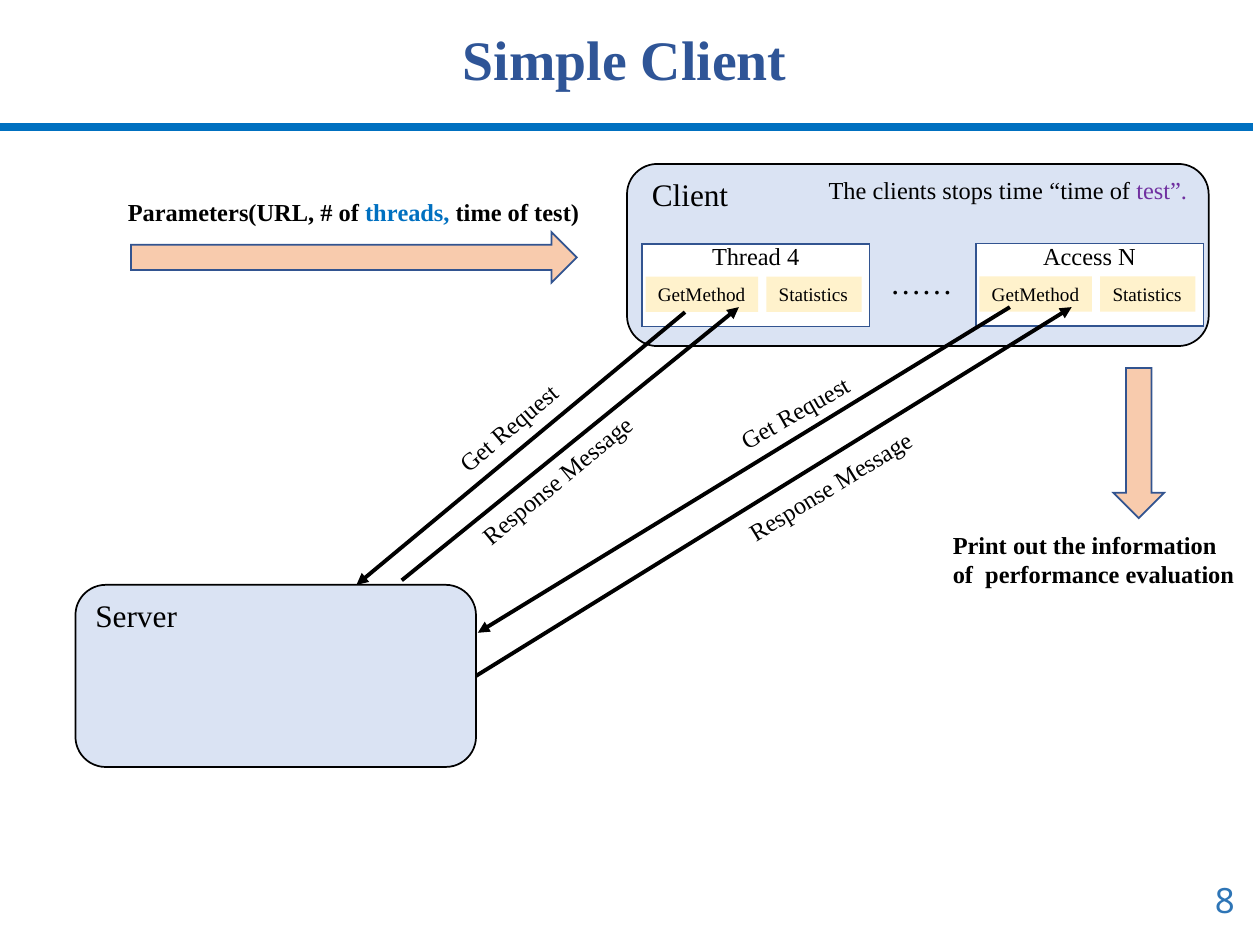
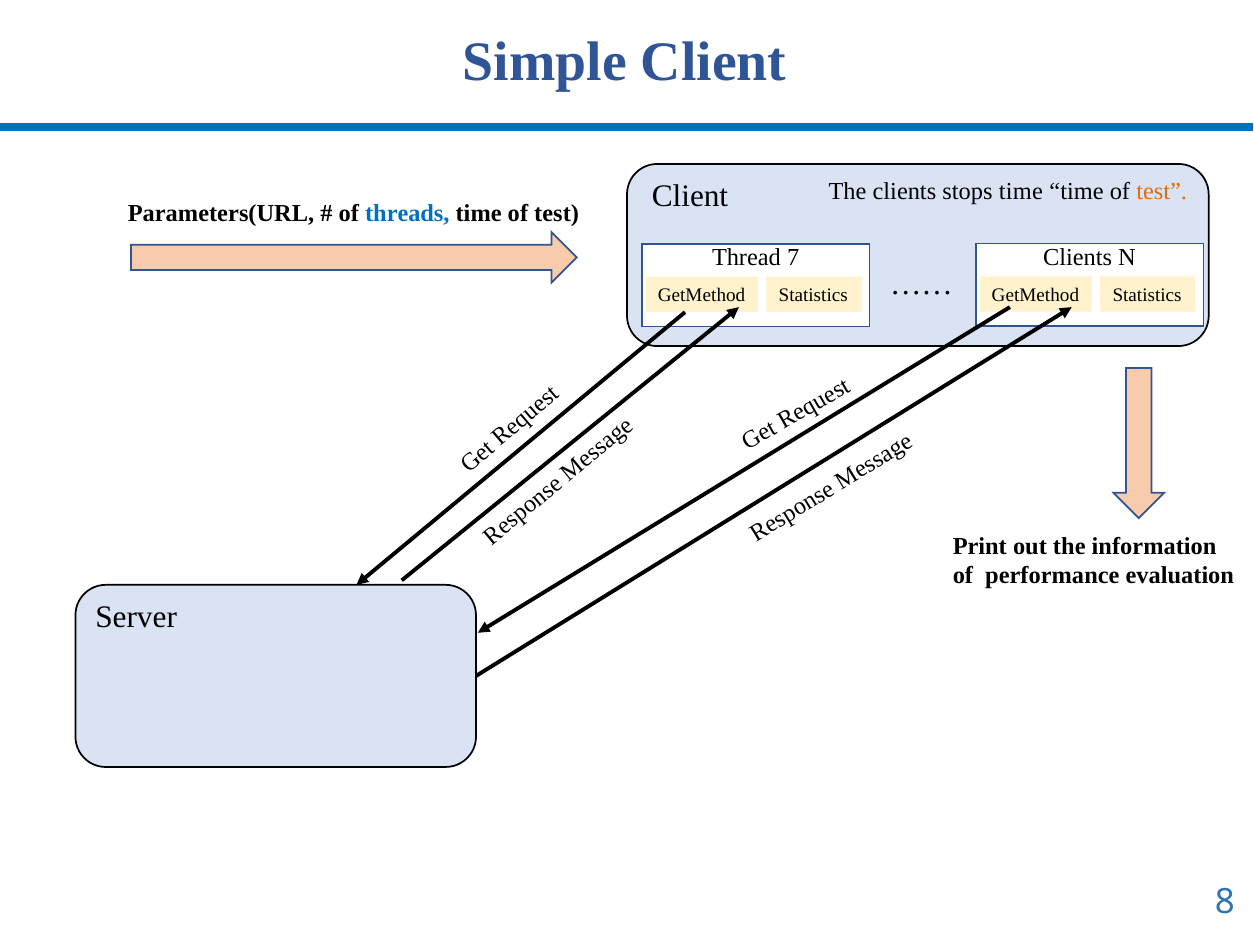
test colour: purple -> orange (1162, 191)
Access: Access -> Clients (1078, 258)
4: 4 -> 7 (793, 258)
